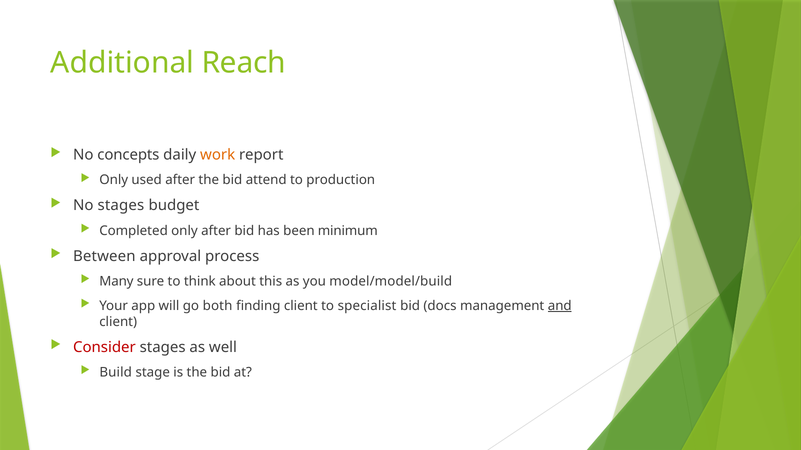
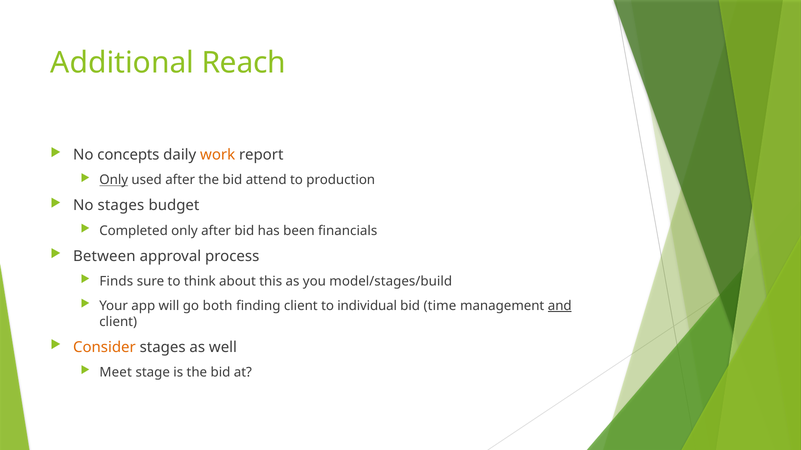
Only underline: none -> present (114, 180)
minimum: minimum -> financials (348, 231)
Many: Many -> Finds (116, 282)
model/model/build: model/model/build -> model/stages/build (391, 282)
specialist: specialist -> individual (367, 306)
docs: docs -> time (440, 306)
Consider colour: red -> orange (104, 348)
Build: Build -> Meet (116, 373)
